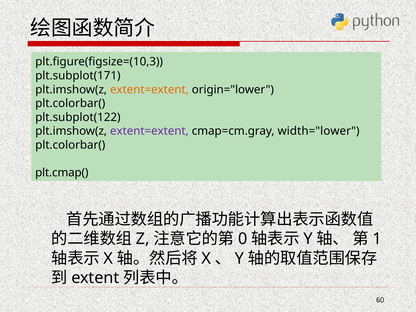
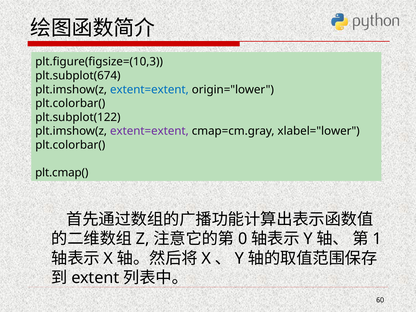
plt.subplot(171: plt.subplot(171 -> plt.subplot(674 (78, 76)
extent=extent colour: orange -> blue (149, 90)
width="lower: width="lower -> xlabel="lower (319, 131)
